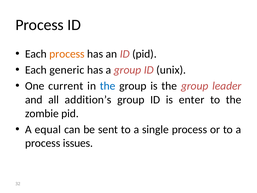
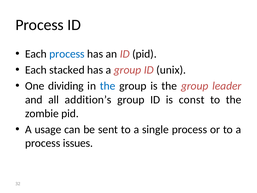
process colour: orange -> blue (67, 54)
generic: generic -> stacked (67, 70)
current: current -> dividing (66, 86)
enter: enter -> const (192, 100)
equal: equal -> usage (48, 129)
